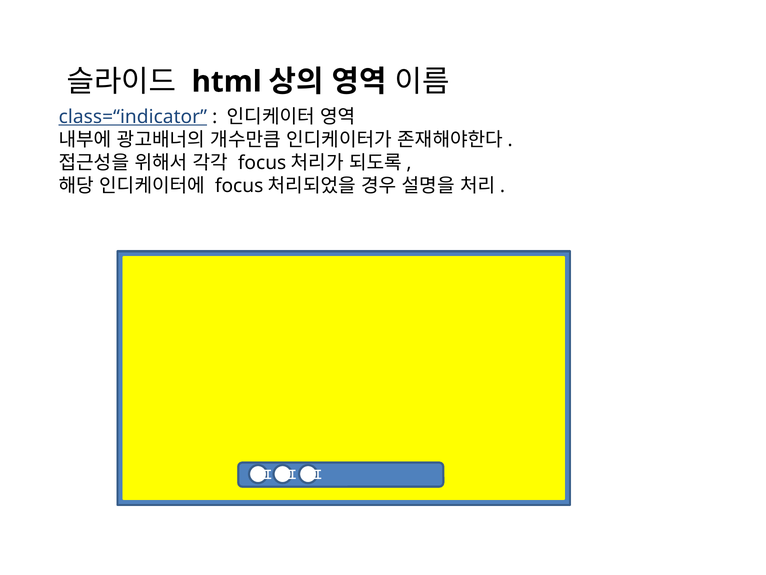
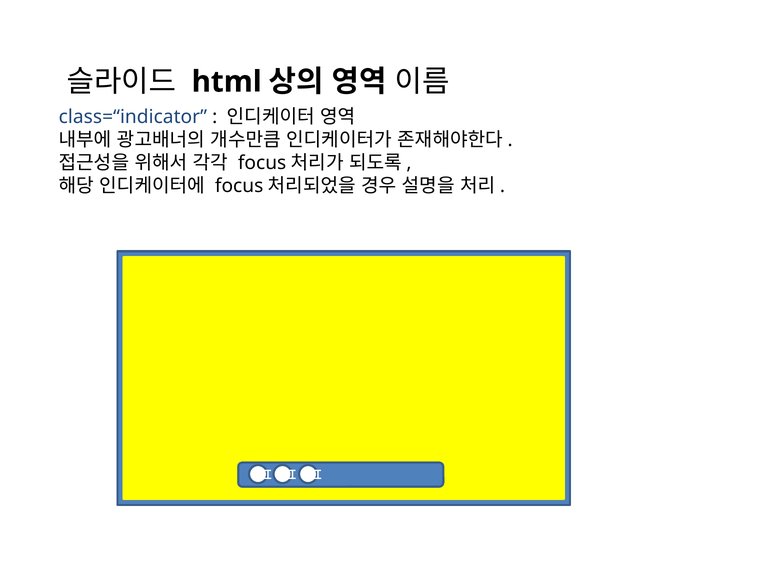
class=“indicator underline: present -> none (133, 117)
